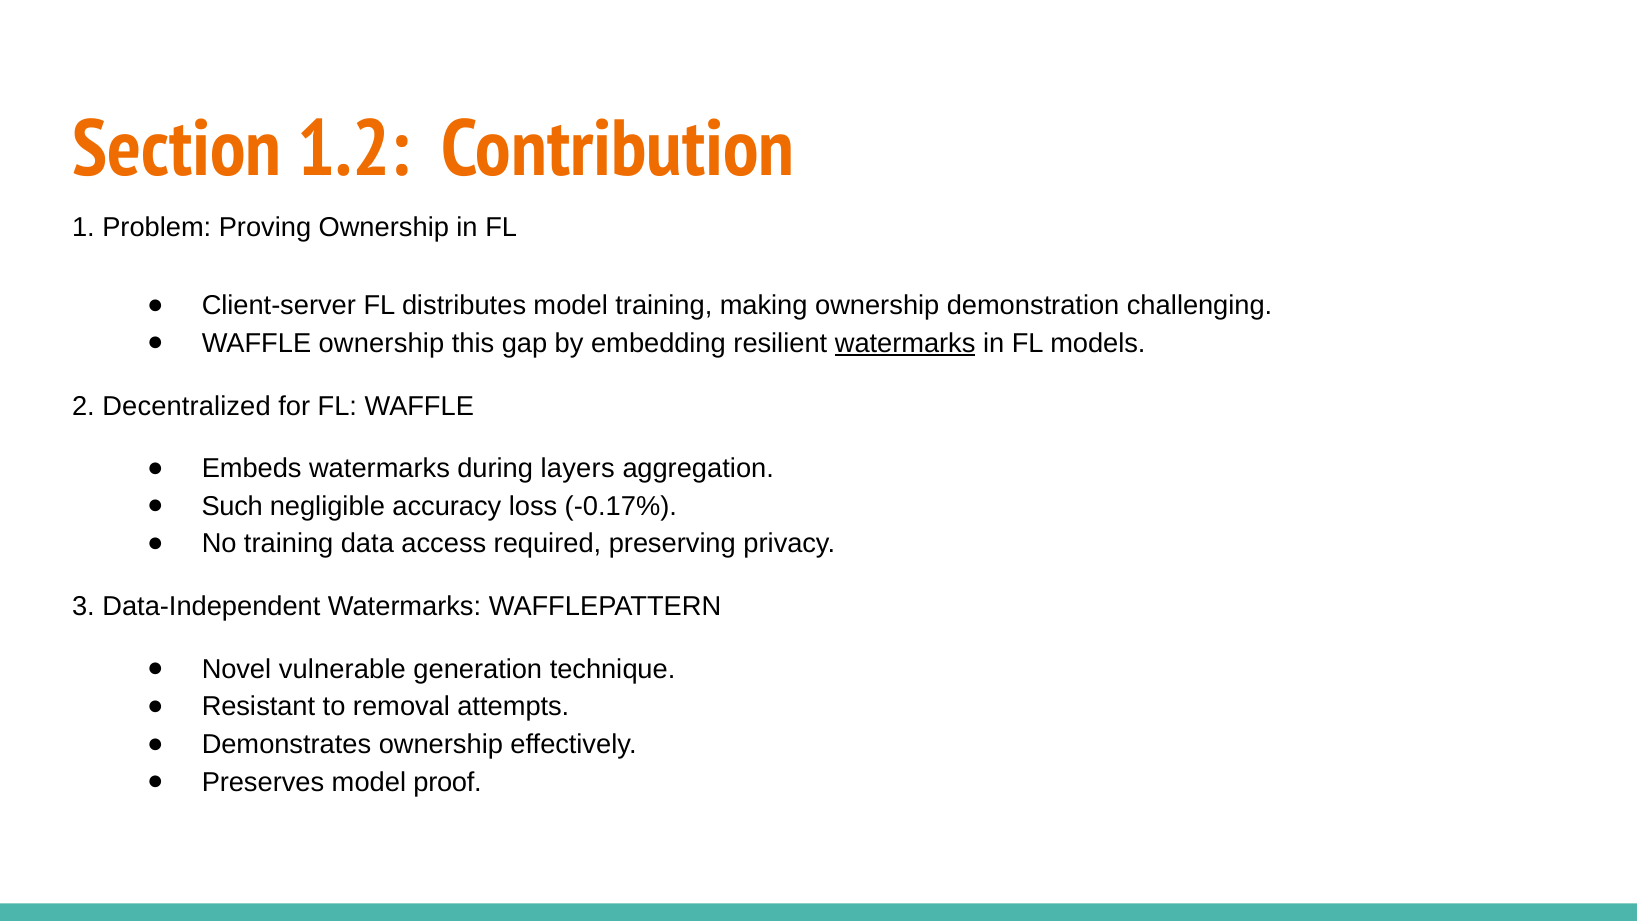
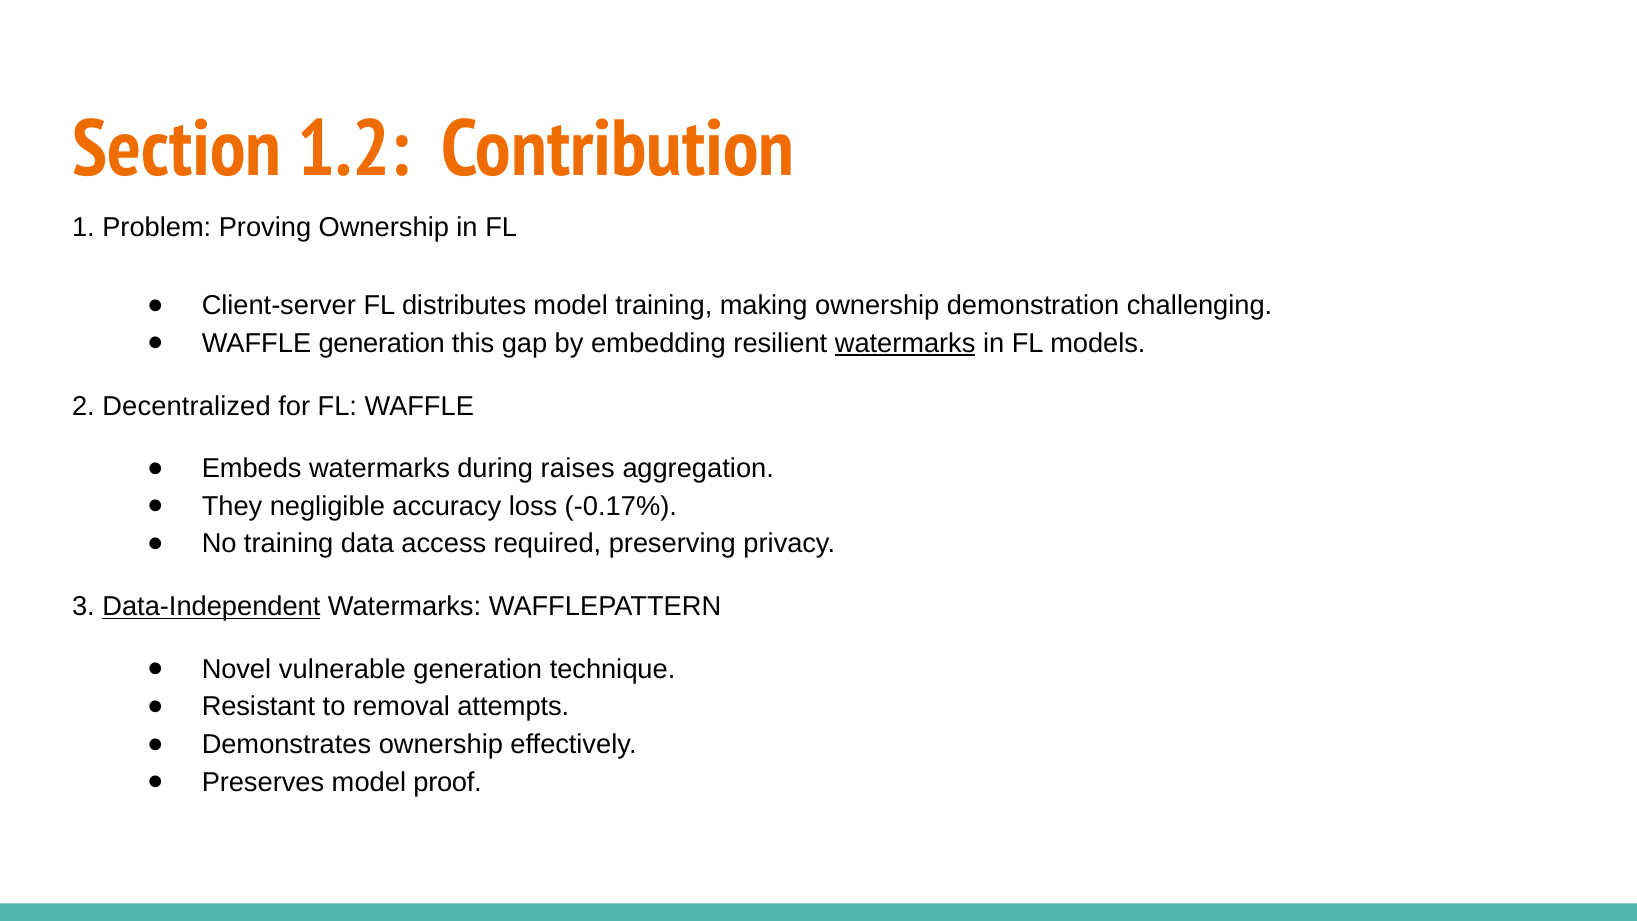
WAFFLE ownership: ownership -> generation (382, 343)
layers: layers -> raises (578, 469)
Such: Such -> They (232, 506)
Data-Independent underline: none -> present (211, 607)
